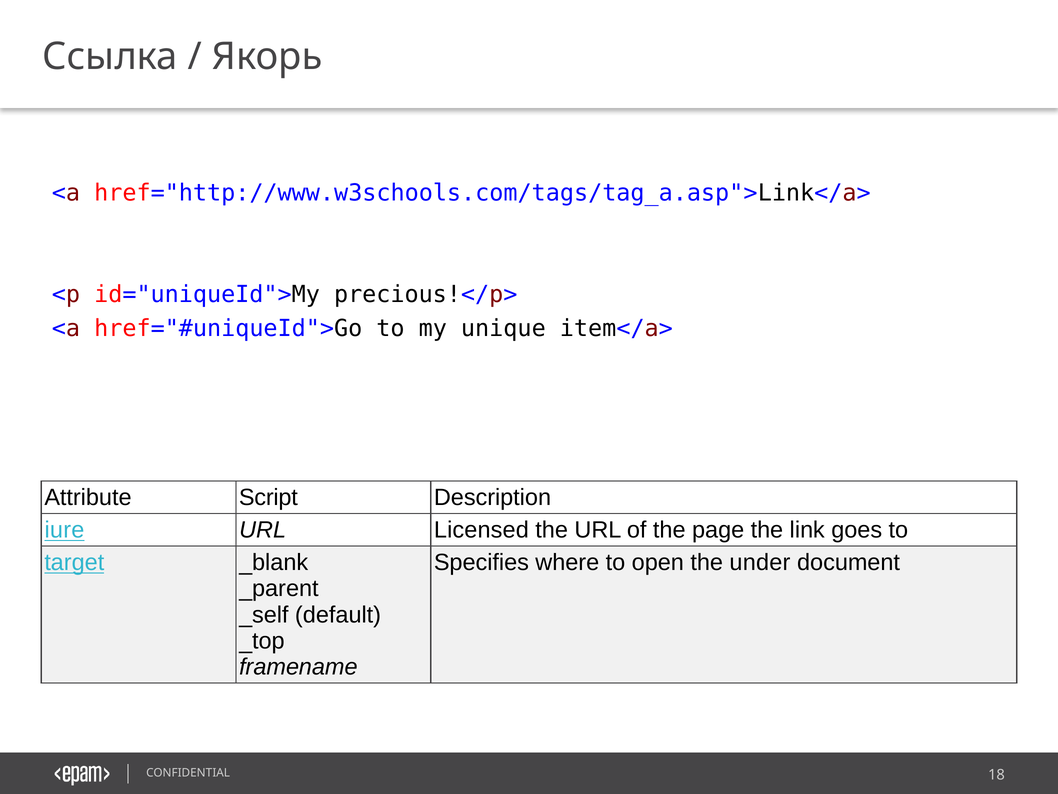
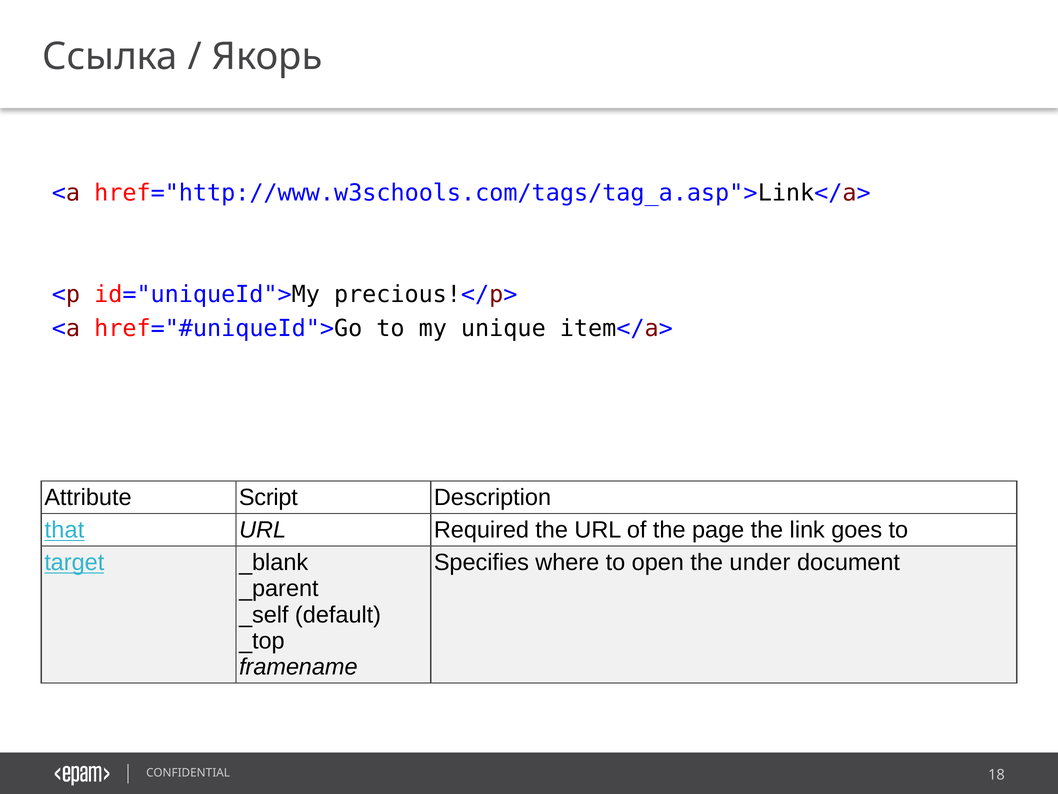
iure: iure -> that (64, 530)
Licensed: Licensed -> Required (481, 530)
